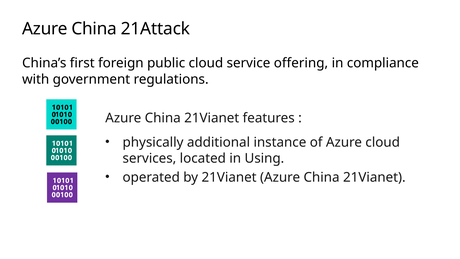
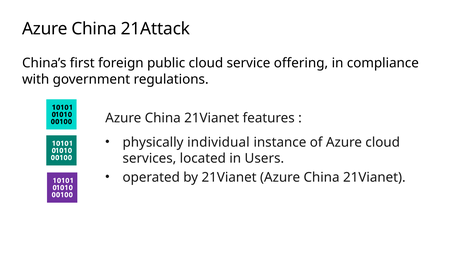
additional: additional -> individual (218, 142)
Using: Using -> Users (264, 158)
